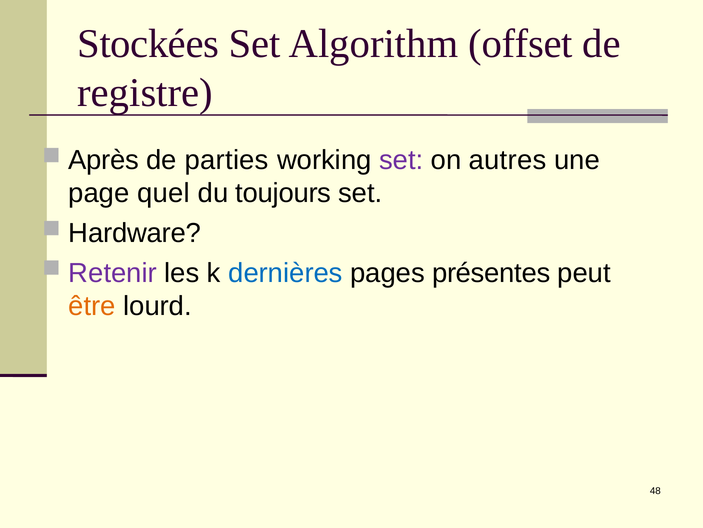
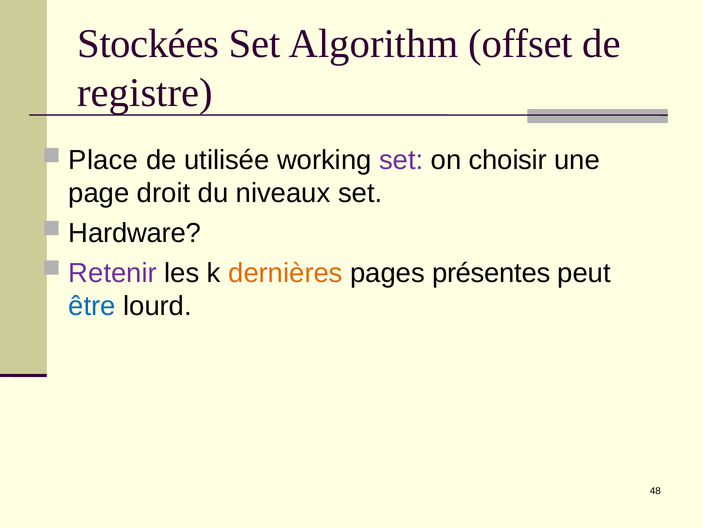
Après: Après -> Place (103, 160)
parties: parties -> utilisée (227, 160)
autres: autres -> choisir (508, 160)
quel: quel -> droit (164, 193)
toujours: toujours -> niveaux (283, 193)
dernières colour: blue -> orange (285, 273)
être colour: orange -> blue (92, 306)
